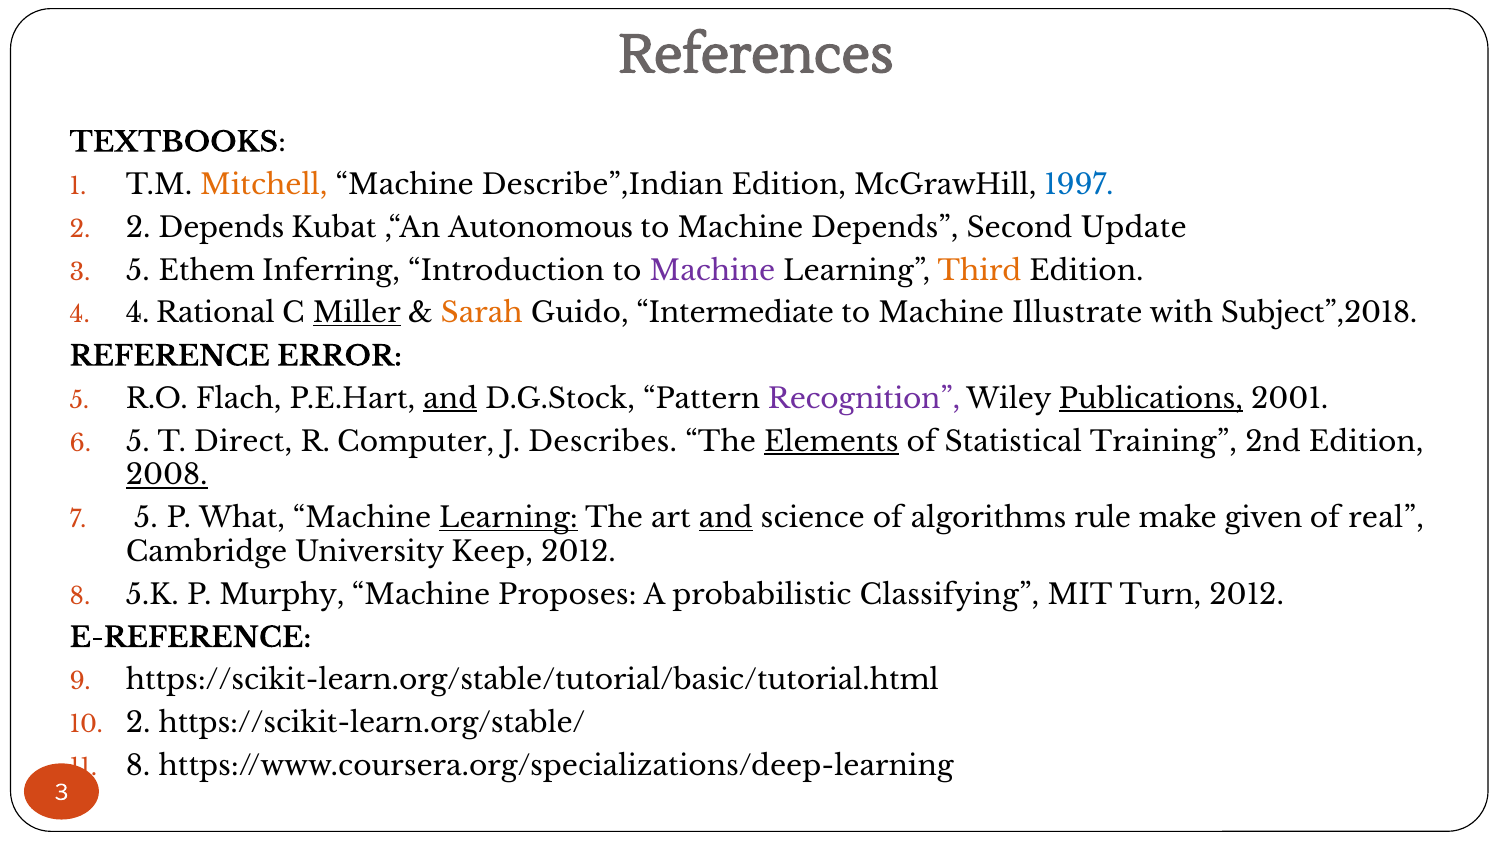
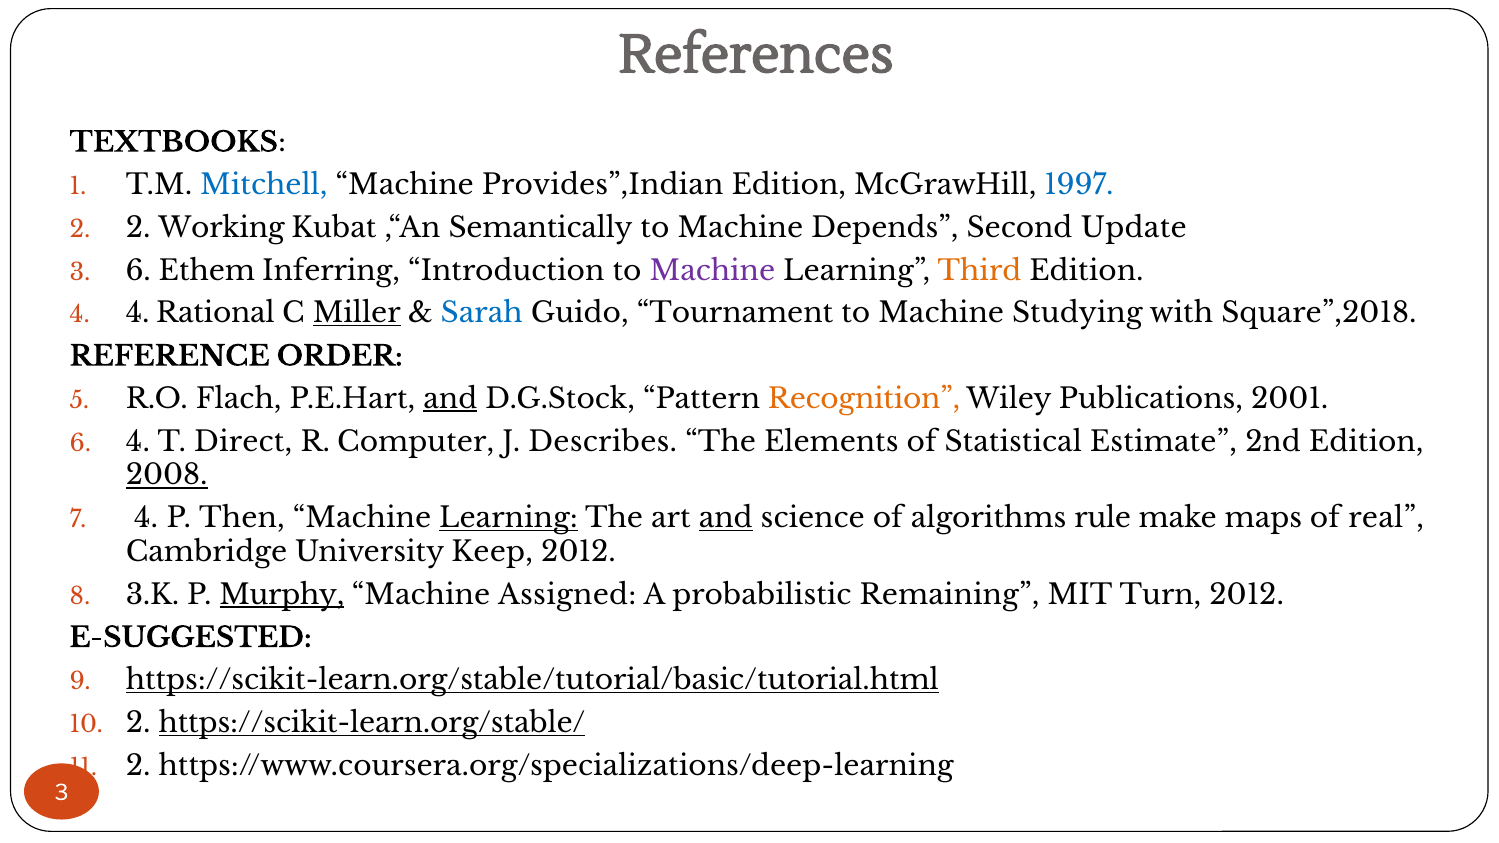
Mitchell colour: orange -> blue (264, 185)
Describe”,Indian: Describe”,Indian -> Provides”,Indian (603, 185)
2 Depends: Depends -> Working (222, 228)
Autonomous: Autonomous -> Semantically (541, 228)
3 5: 5 -> 6 (138, 271)
Sarah colour: orange -> blue (482, 314)
Intermediate: Intermediate -> Tournament (735, 314)
Illustrate: Illustrate -> Studying (1077, 314)
Subject”,2018: Subject”,2018 -> Square”,2018 (1319, 314)
ERROR: ERROR -> ORDER (340, 356)
Recognition colour: purple -> orange (864, 399)
Publications underline: present -> none (1151, 399)
5: 5 -> 4 (138, 442)
Elements underline: present -> none (831, 442)
Training: Training -> Estimate (1163, 442)
5: 5 -> 4 (146, 519)
What: What -> Then (242, 519)
given: given -> maps (1263, 519)
5.K: 5.K -> 3.K (153, 595)
Murphy underline: none -> present (282, 595)
Proposes: Proposes -> Assigned (567, 595)
Classifying: Classifying -> Remaining (950, 595)
E-REFERENCE: E-REFERENCE -> E-SUGGESTED (191, 638)
https://scikit-learn.org/stable/tutorial/basic/tutorial.html underline: none -> present (532, 681)
https://scikit-learn.org/stable/ underline: none -> present (372, 723)
8: 8 -> 2 (138, 766)
